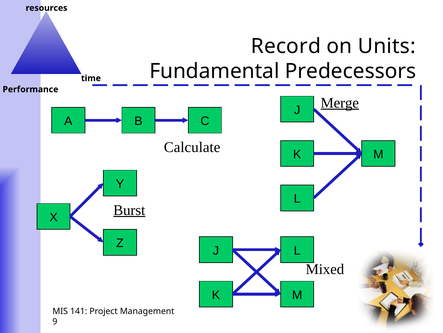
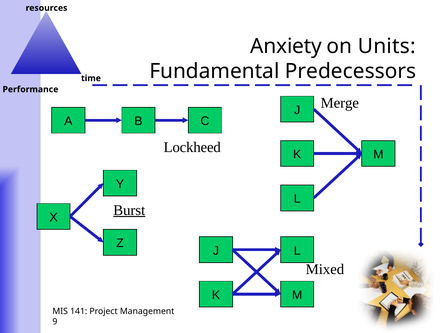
Record: Record -> Anxiety (286, 46)
Merge underline: present -> none (340, 103)
Calculate: Calculate -> Lockheed (192, 147)
